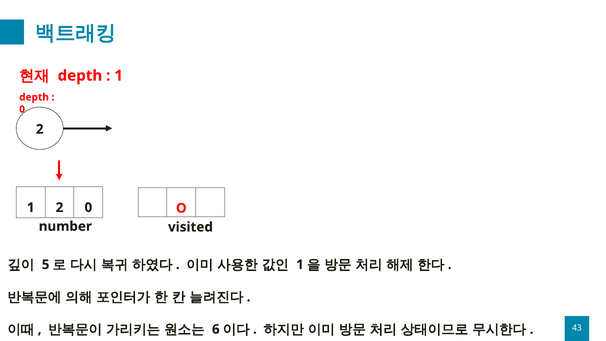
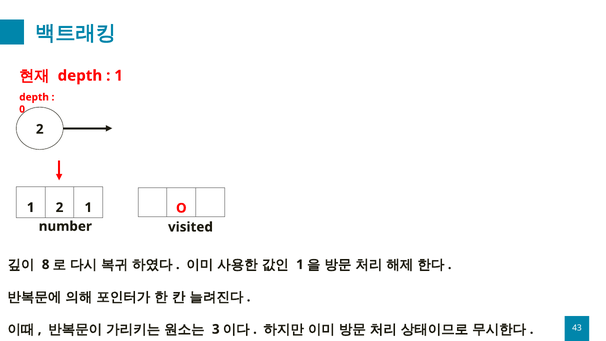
2 0: 0 -> 1 (88, 207)
5: 5 -> 8 (46, 264)
6: 6 -> 3 (216, 329)
